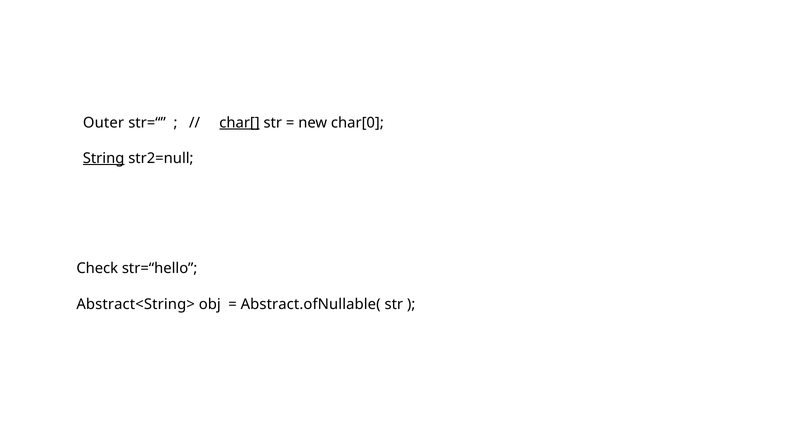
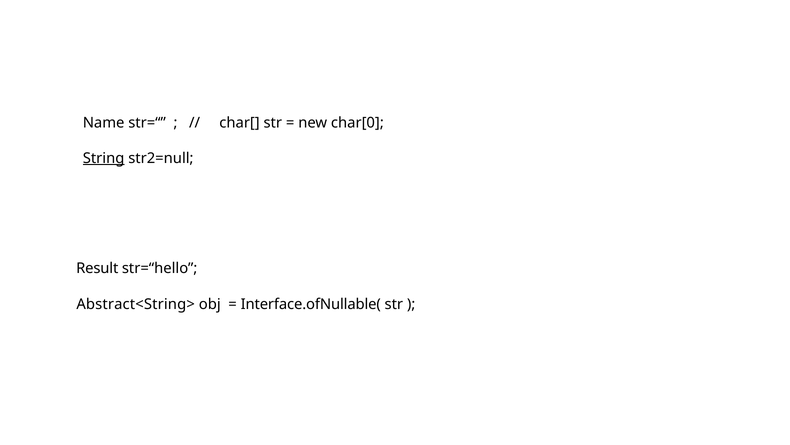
Outer: Outer -> Name (104, 122)
char[ underline: present -> none (240, 122)
Check: Check -> Result (97, 268)
Abstract.ofNullable(: Abstract.ofNullable( -> Interface.ofNullable( (311, 304)
